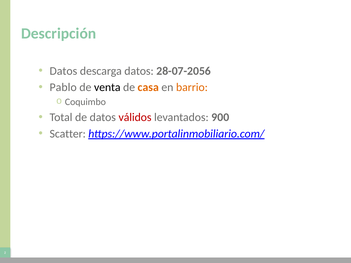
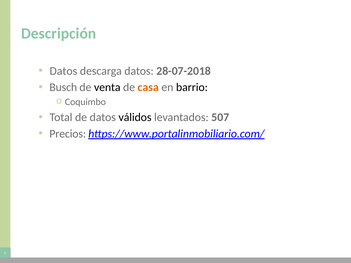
28-07-2056: 28-07-2056 -> 28-07-2018 (184, 71)
Pablo: Pablo -> Busch (63, 87)
barrio colour: orange -> black (192, 87)
válidos colour: red -> black (135, 117)
900: 900 -> 507 (220, 117)
Scatter: Scatter -> Precios (68, 134)
